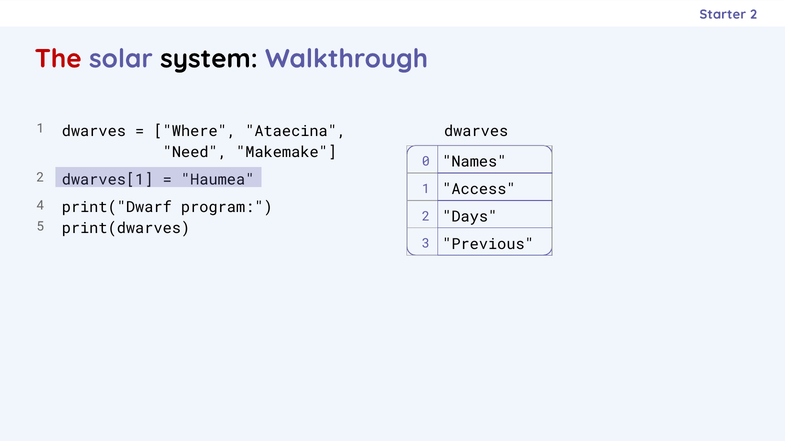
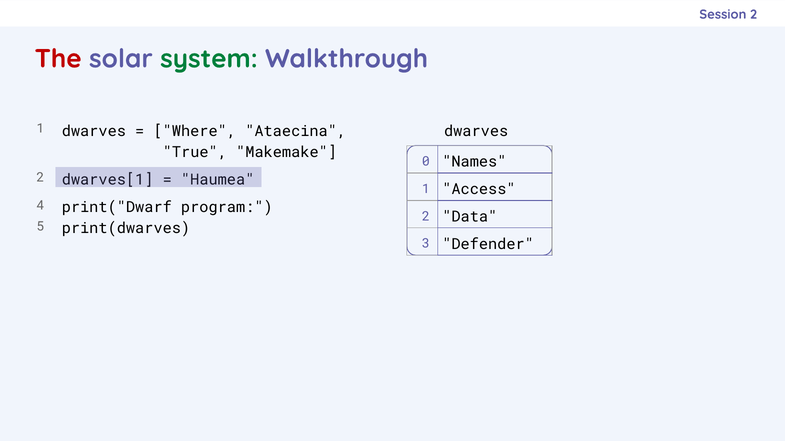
Starter: Starter -> Session (723, 14)
system colour: black -> green (209, 59)
Need: Need -> True (195, 153)
Days: Days -> Data (470, 217)
Previous: Previous -> Defender (488, 244)
